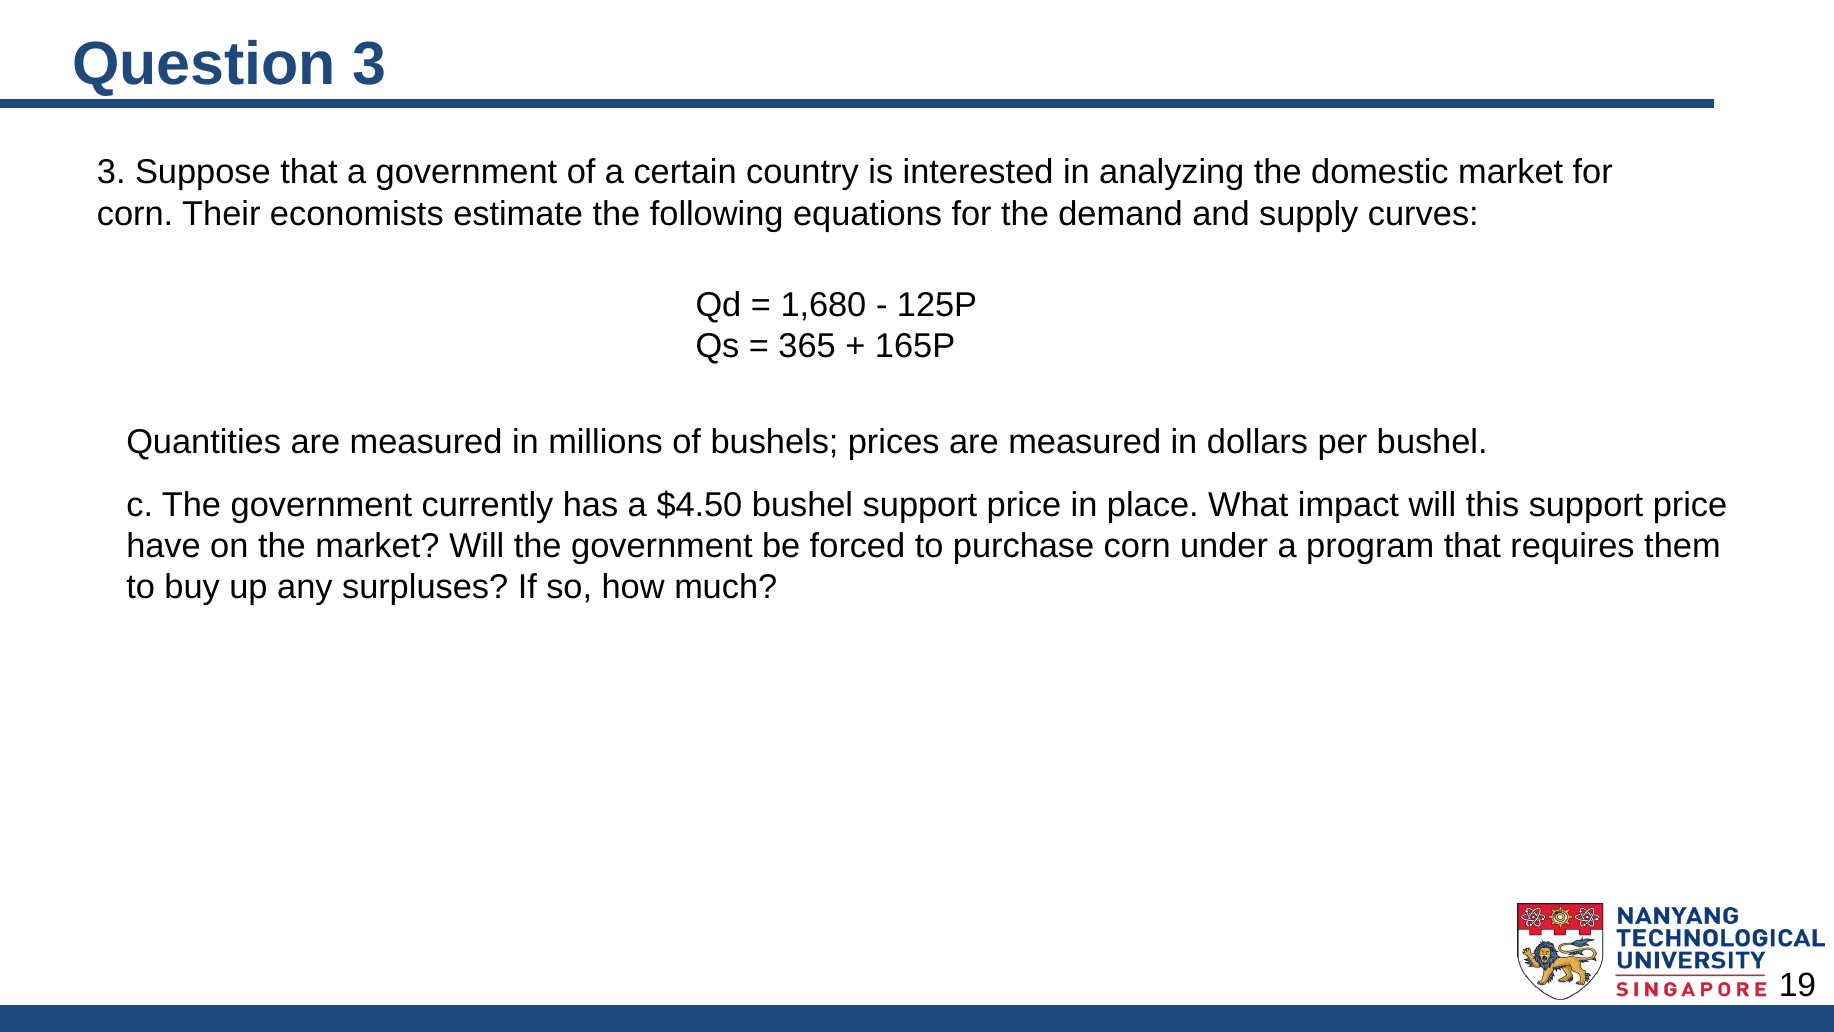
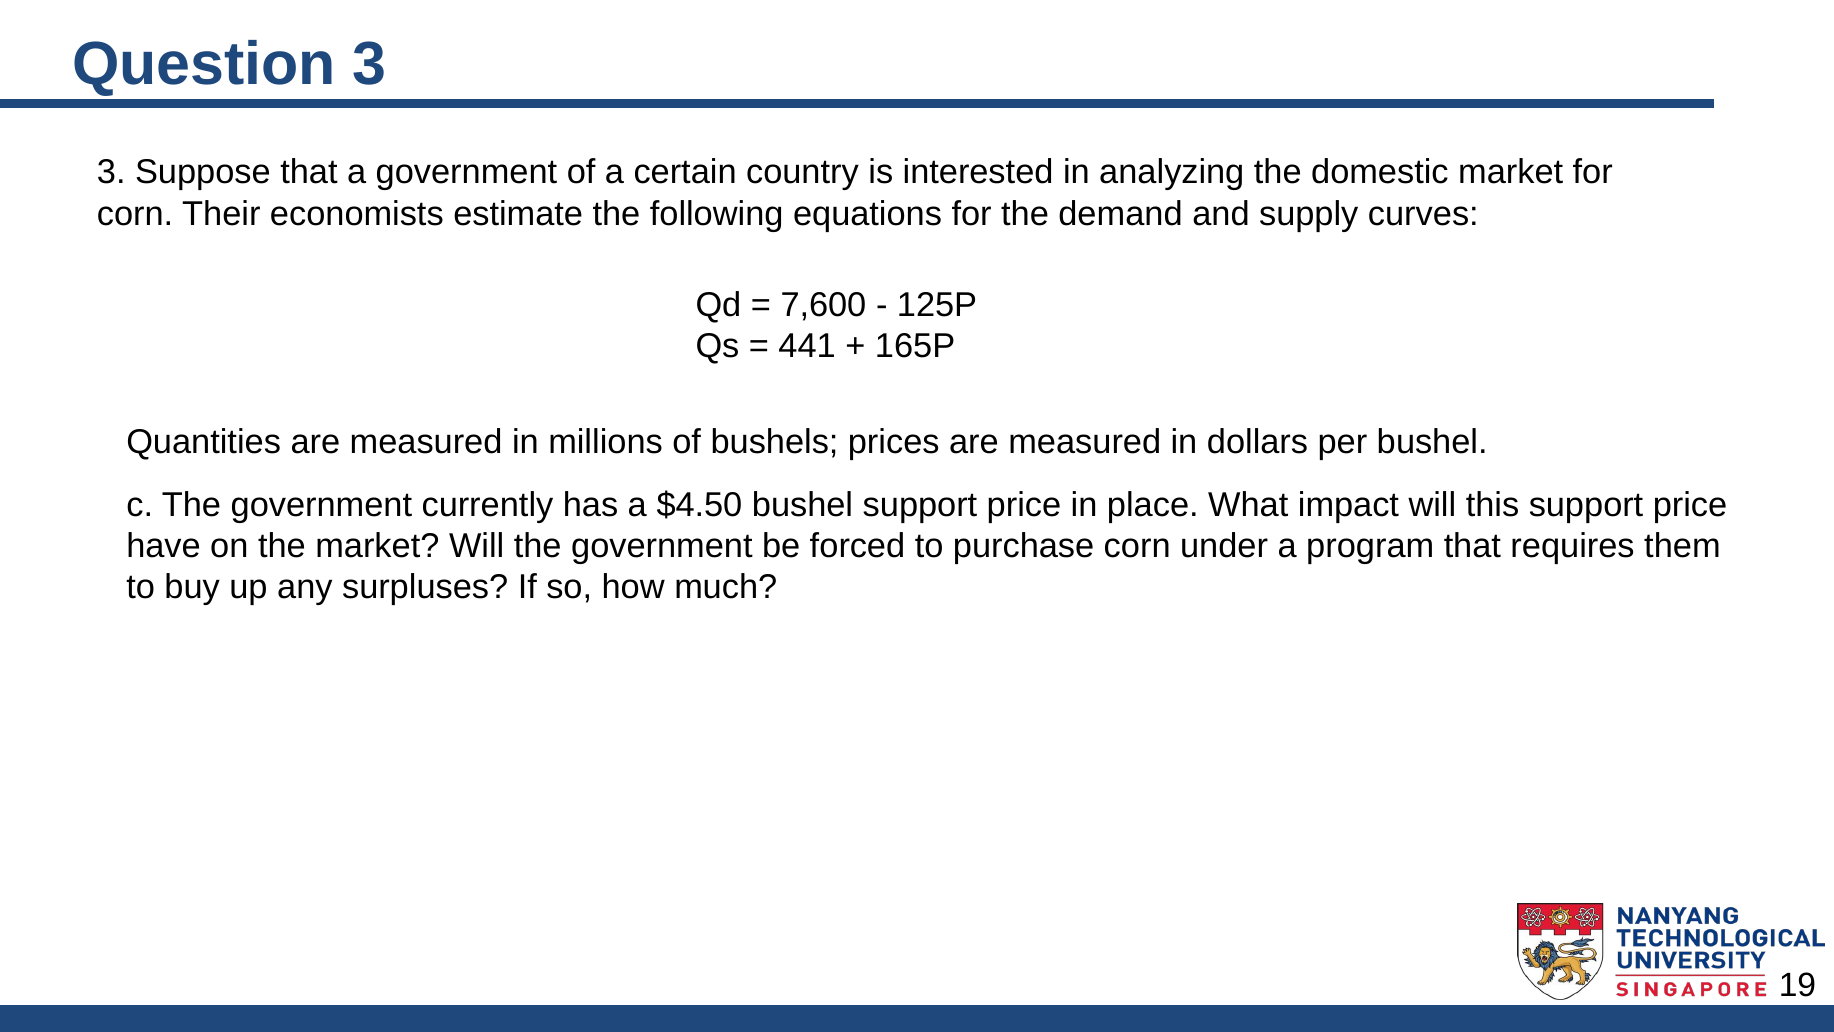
1,680: 1,680 -> 7,600 (823, 305)
365: 365 -> 441 (807, 346)
